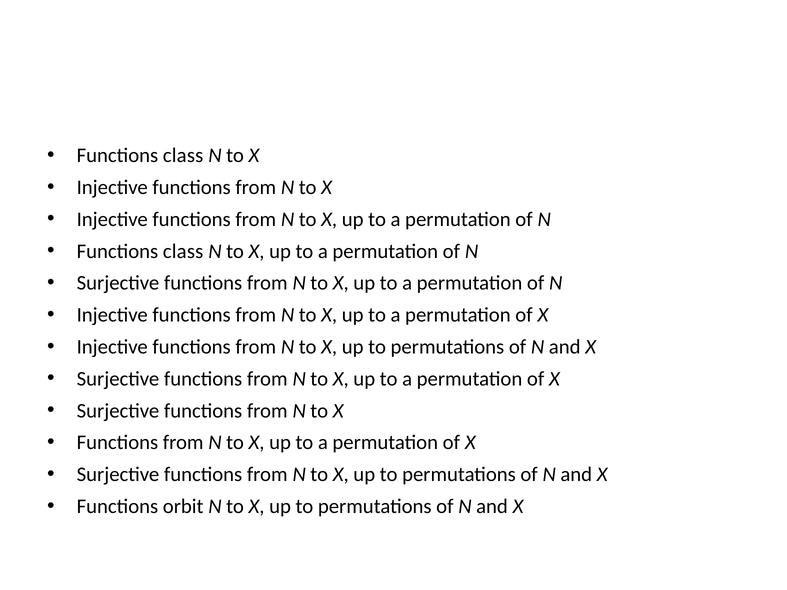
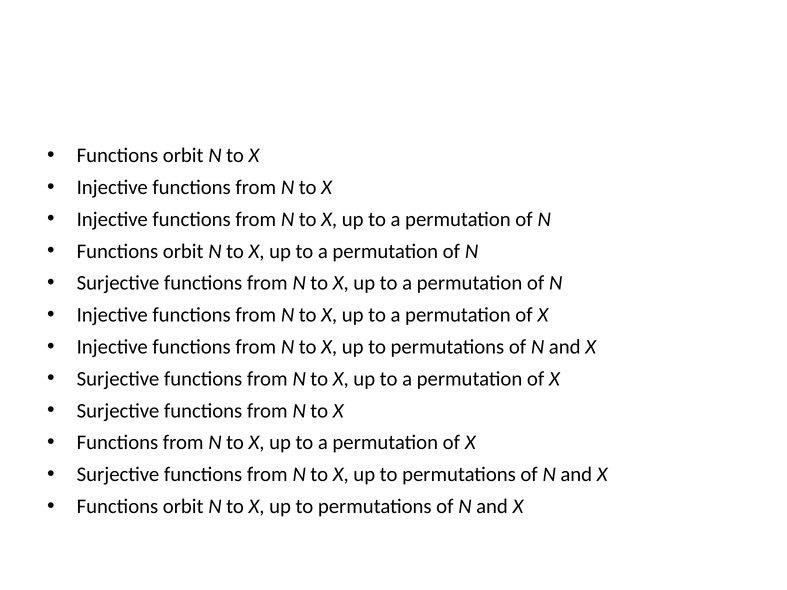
class: class -> orbit (183, 156)
class: class -> orbit (183, 251)
